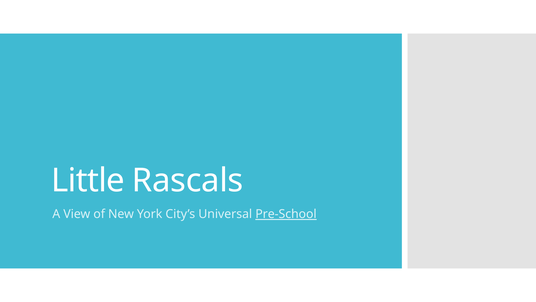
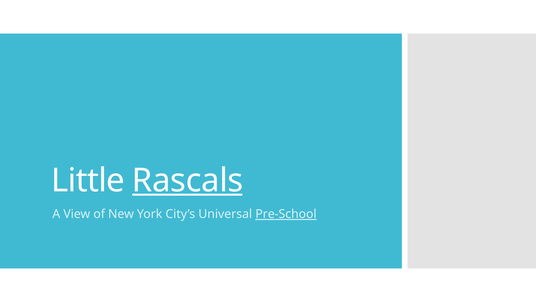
Rascals underline: none -> present (188, 180)
